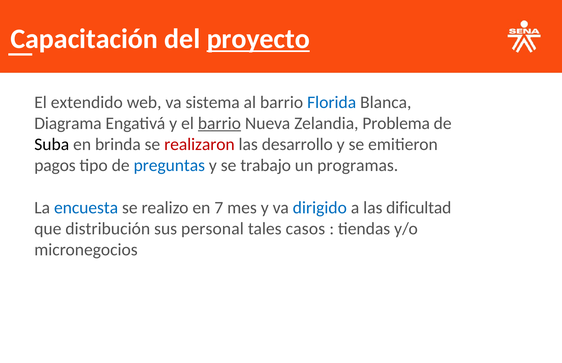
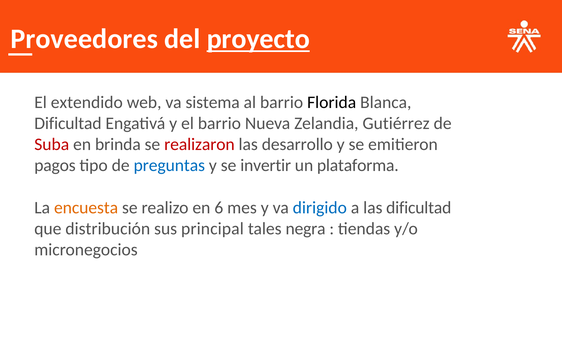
Capacitación: Capacitación -> Proveedores (84, 39)
Florida colour: blue -> black (332, 102)
Diagrama: Diagrama -> Dificultad (68, 123)
barrio underline: present -> none (219, 123)
Problema: Problema -> Gutiérrez (396, 123)
Suba colour: black -> red (52, 144)
trabajo: trabajo -> invertir (266, 165)
programas: programas -> plataforma (358, 165)
encuesta colour: blue -> orange (86, 208)
7: 7 -> 6 (219, 208)
personal: personal -> principal (212, 229)
casos: casos -> negra (306, 229)
